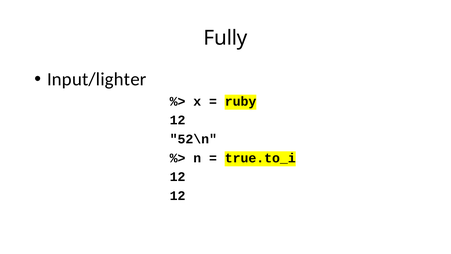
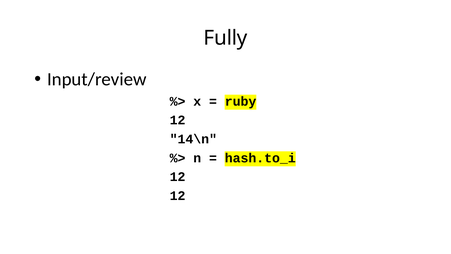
Input/lighter: Input/lighter -> Input/review (97, 79)
52\n: 52\n -> 14\n (193, 139)
true.to_i: true.to_i -> hash.to_i (260, 158)
